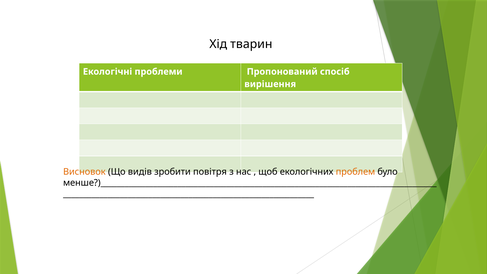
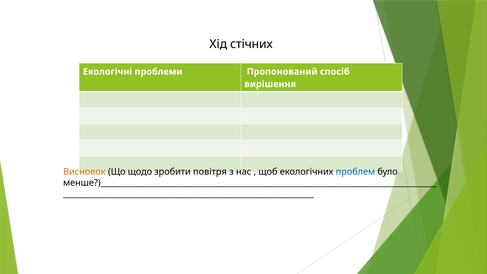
тварин: тварин -> стічних (251, 44)
видів: видів -> щодо (140, 172)
проблем colour: orange -> blue (355, 172)
